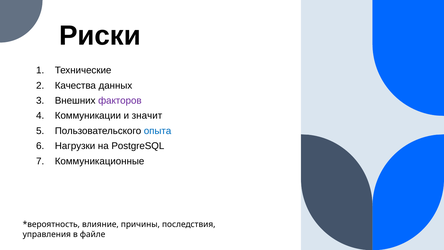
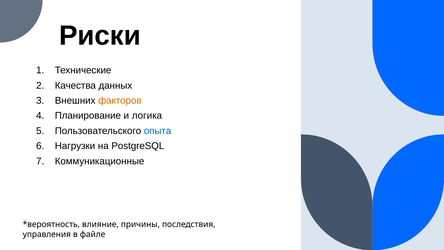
факторов colour: purple -> orange (120, 101)
Коммуникации: Коммуникации -> Планирование (88, 116)
значит: значит -> логика (147, 116)
